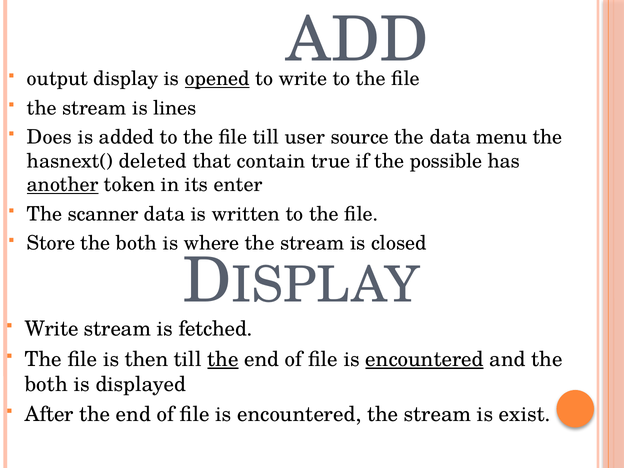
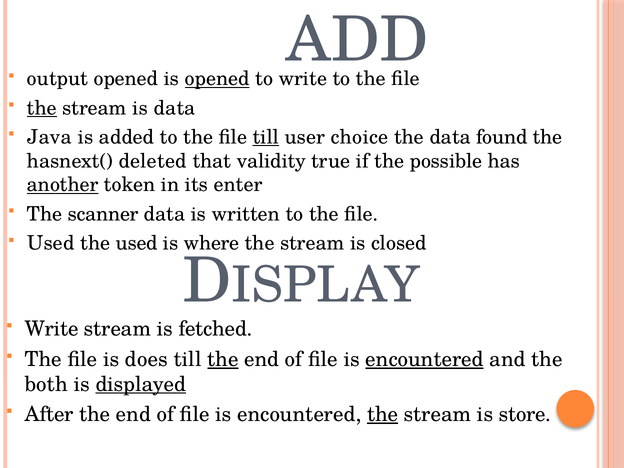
output display: display -> opened (126, 79)
the underline: none -> present (42, 108)
is lines: lines -> data (175, 108)
Does: Does -> Java (50, 137)
till underline: none -> present (266, 137)
source: source -> choice (359, 137)
menu: menu -> found (502, 137)
contain: contain -> validity (271, 161)
Store: Store -> Used (51, 243)
both: both -> used (137, 243)
then: then -> does (146, 359)
displayed underline: none -> present (141, 384)
the underline: none -> present (383, 414)
exist: exist -> store (525, 414)
